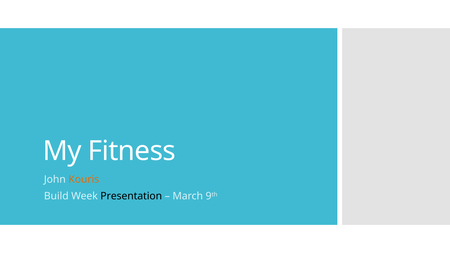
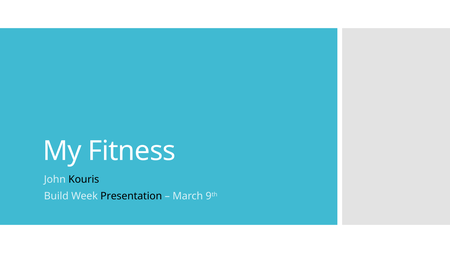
Kouris colour: orange -> black (84, 180)
